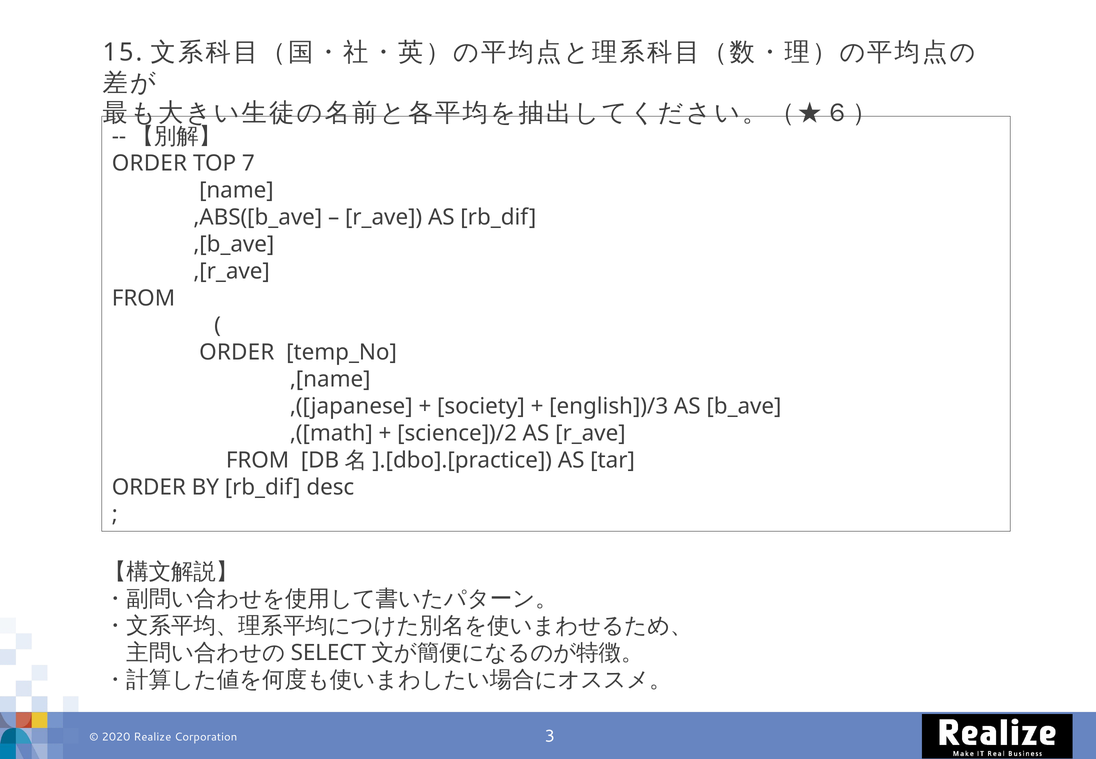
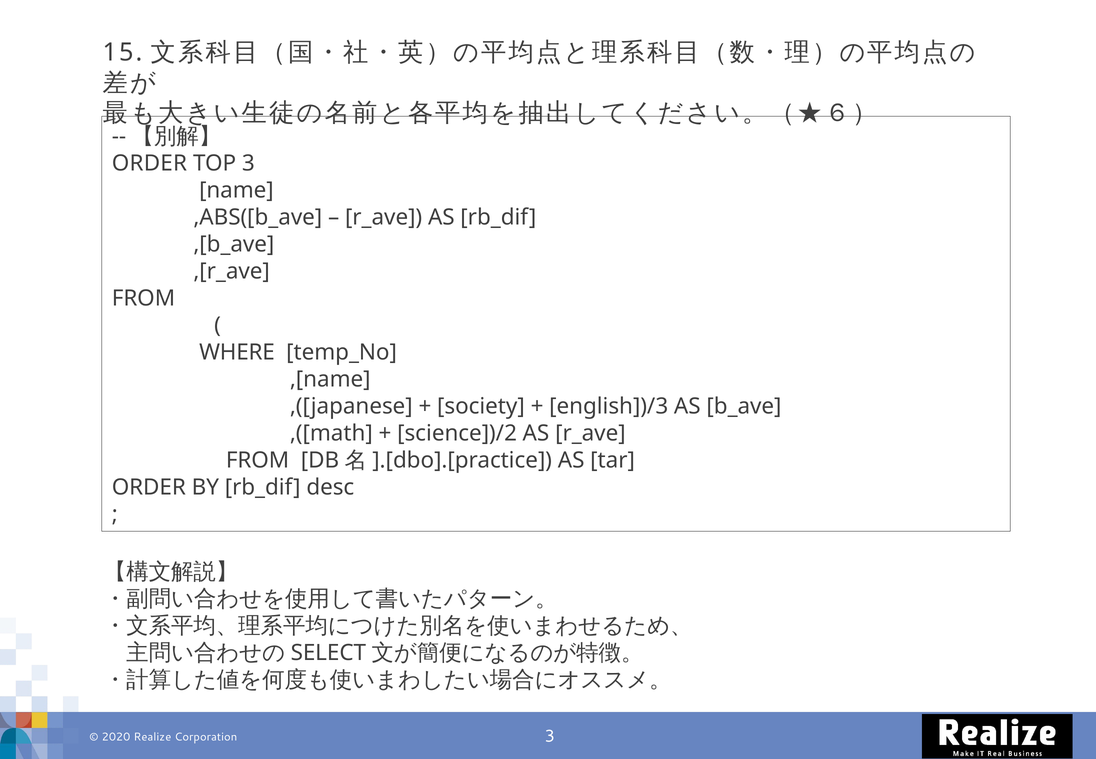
TOP 7: 7 -> 3 (248, 163)
ORDER: ORDER -> WHERE (237, 352)
